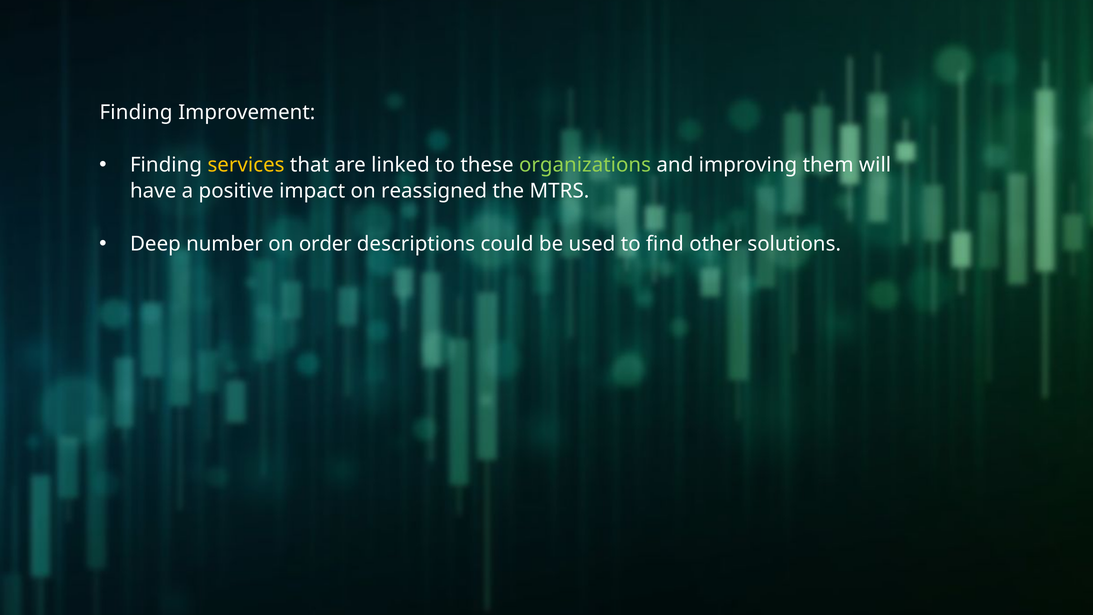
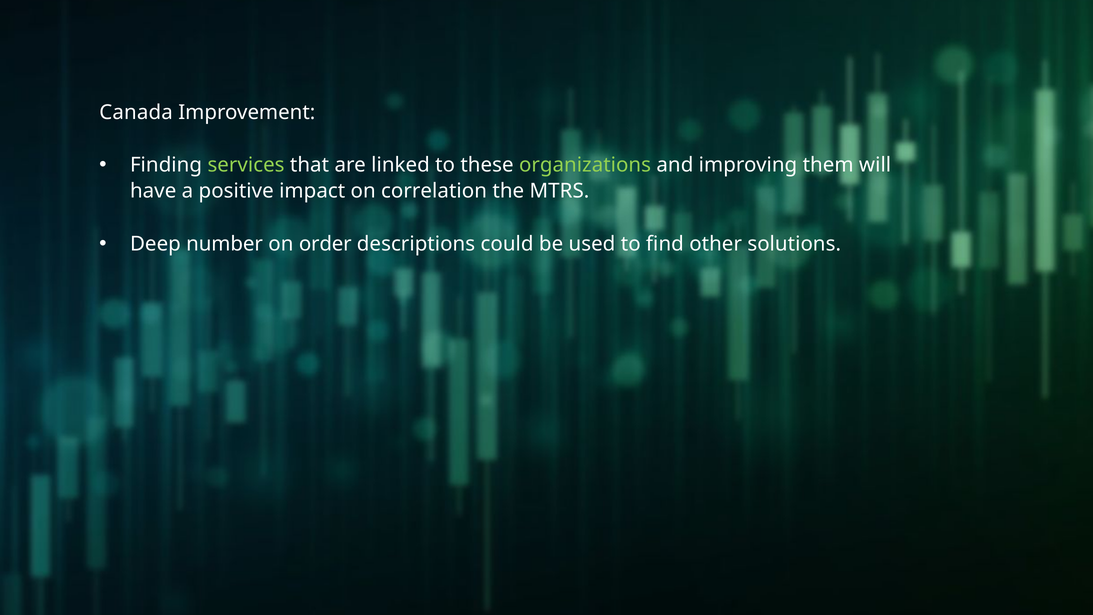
Finding: Finding -> Canada (136, 112)
services colour: yellow -> light green (246, 165)
reassigned: reassigned -> correlation (434, 191)
